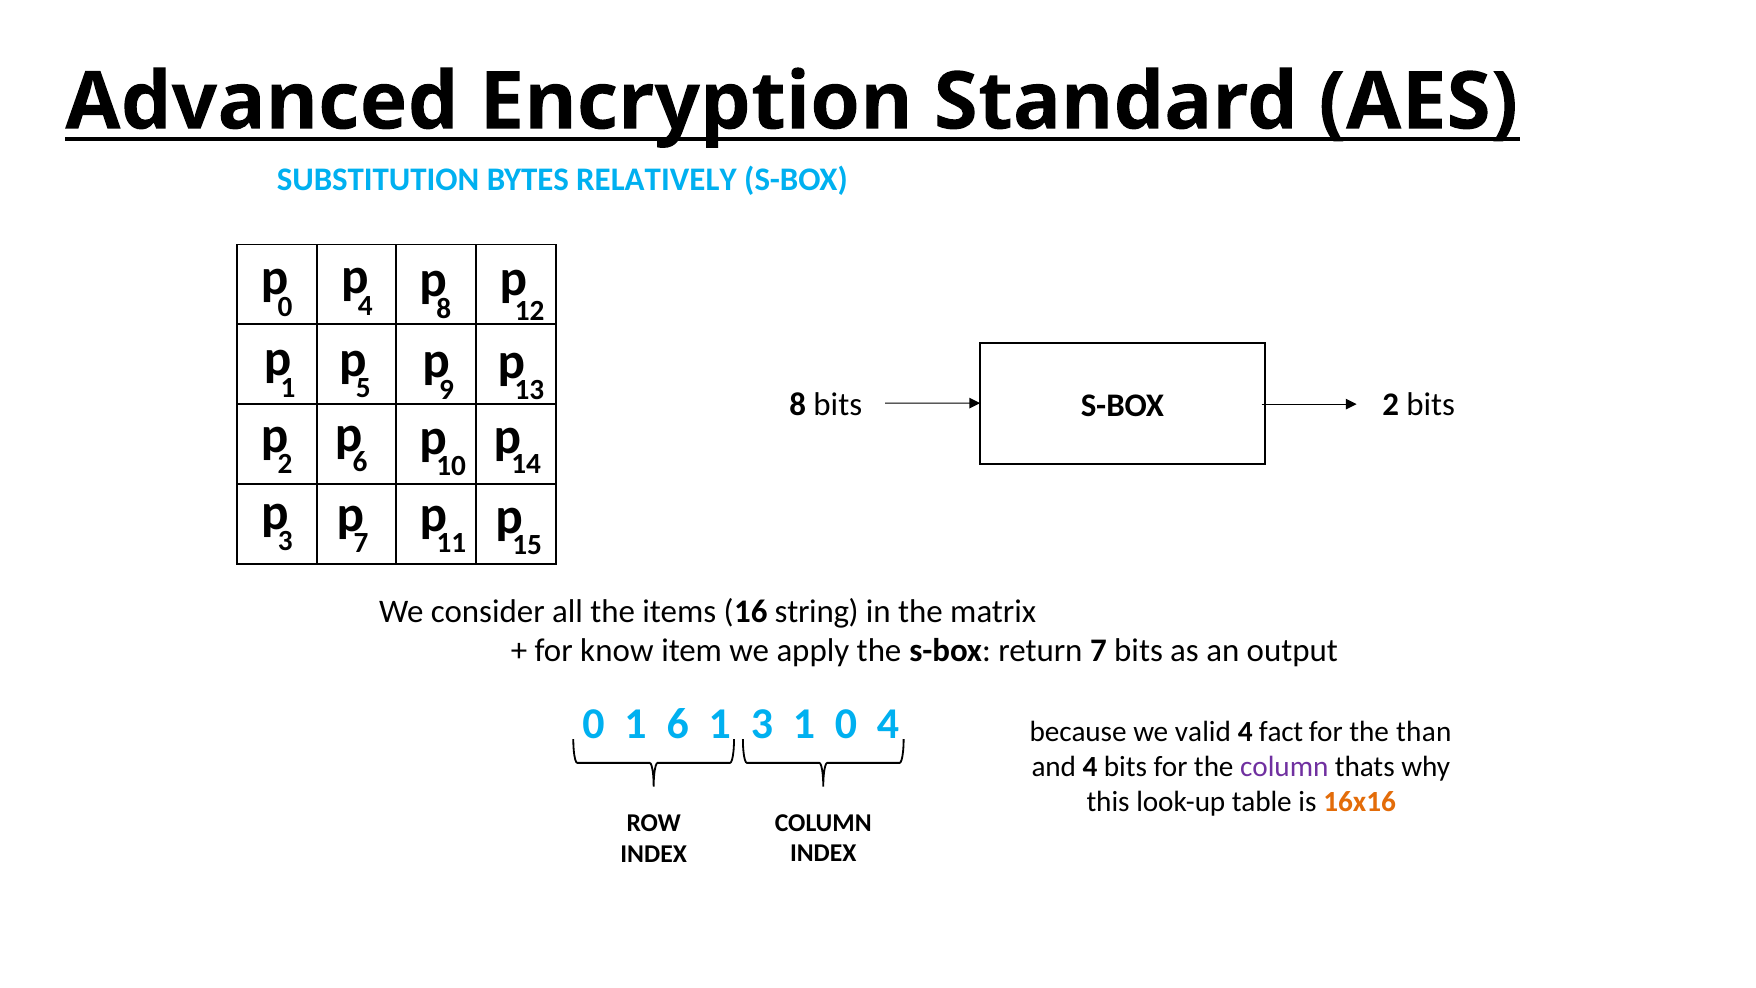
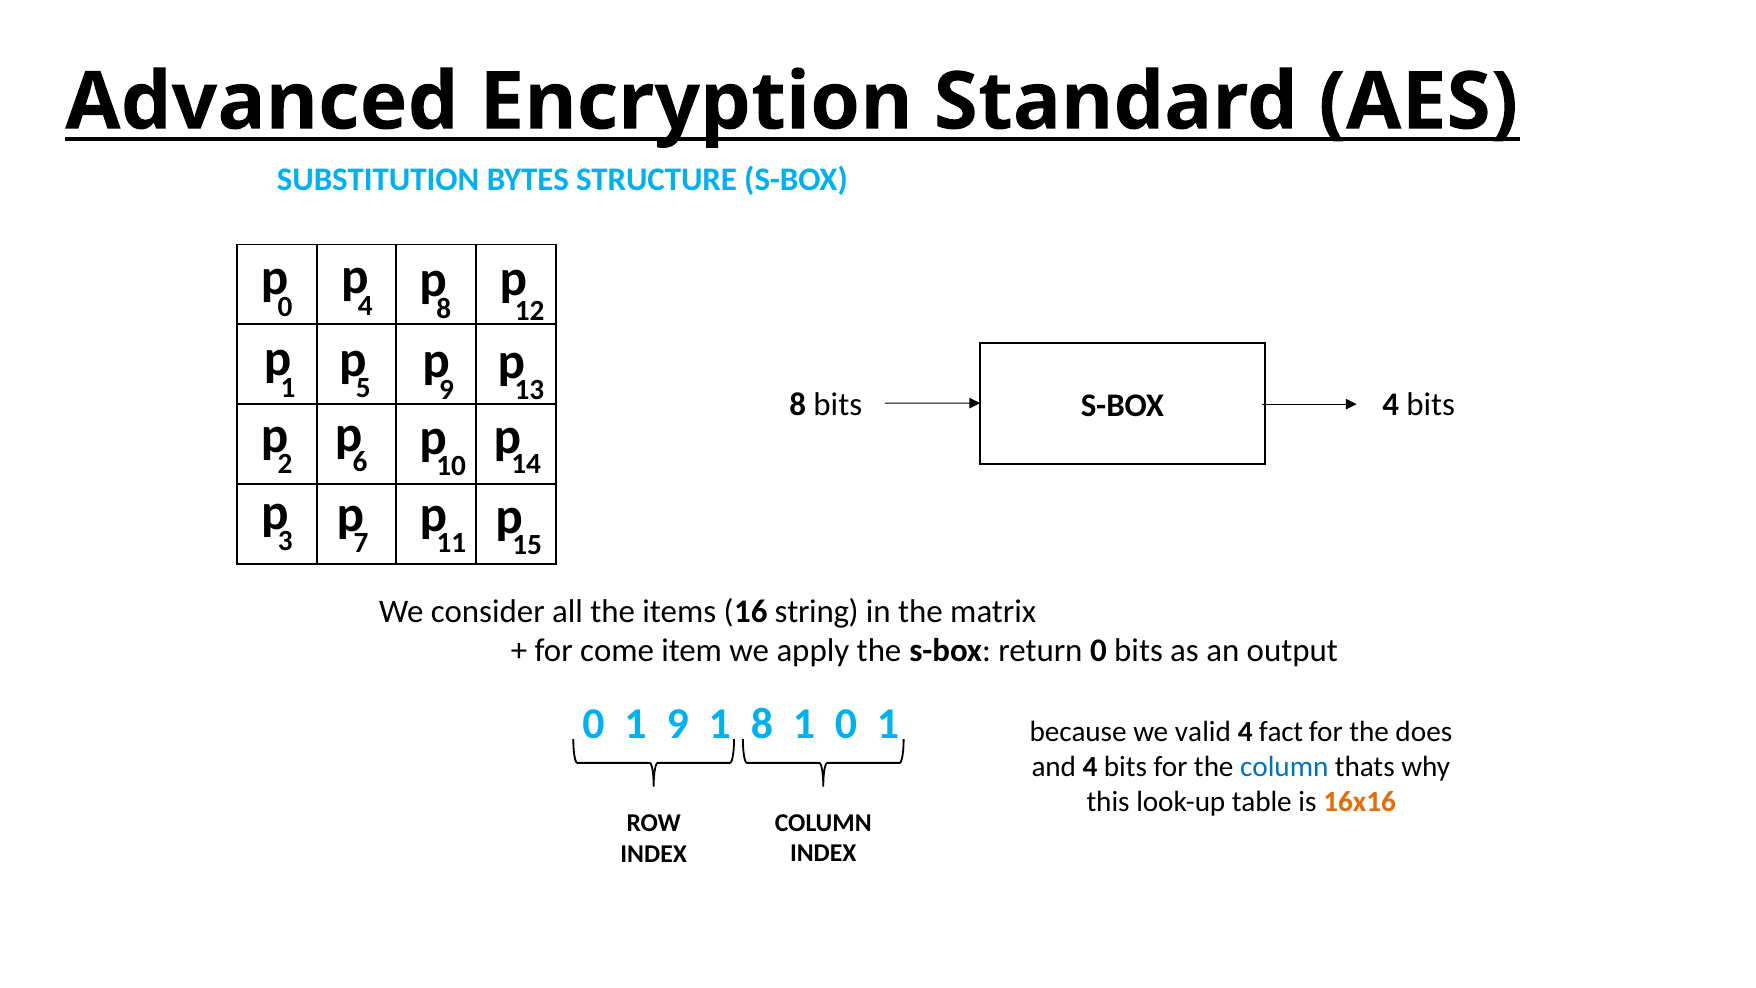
RELATIVELY: RELATIVELY -> STRUCTURE (656, 180)
bits 2: 2 -> 4 (1391, 405)
know: know -> come (617, 651)
return 7: 7 -> 0 (1098, 651)
1 6: 6 -> 9 (678, 724)
1 3: 3 -> 8 (762, 724)
1 0 4: 4 -> 1 (888, 724)
than: than -> does (1424, 732)
column colour: purple -> blue (1284, 767)
